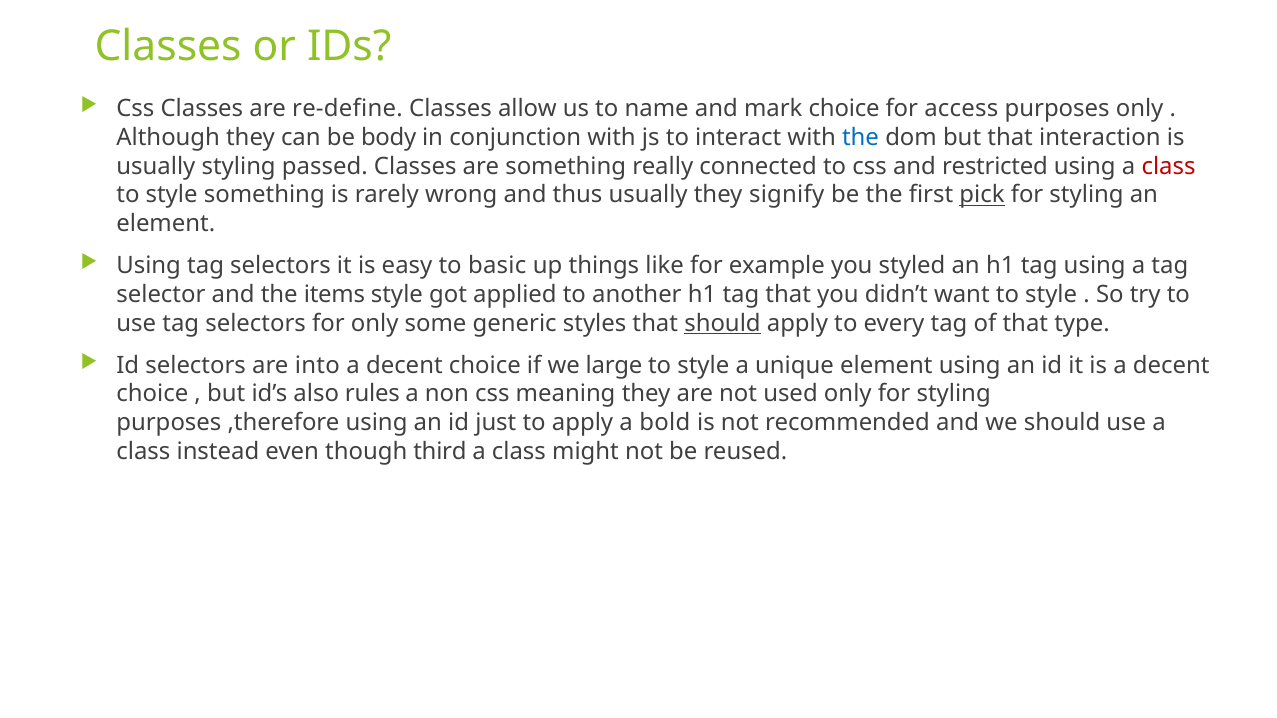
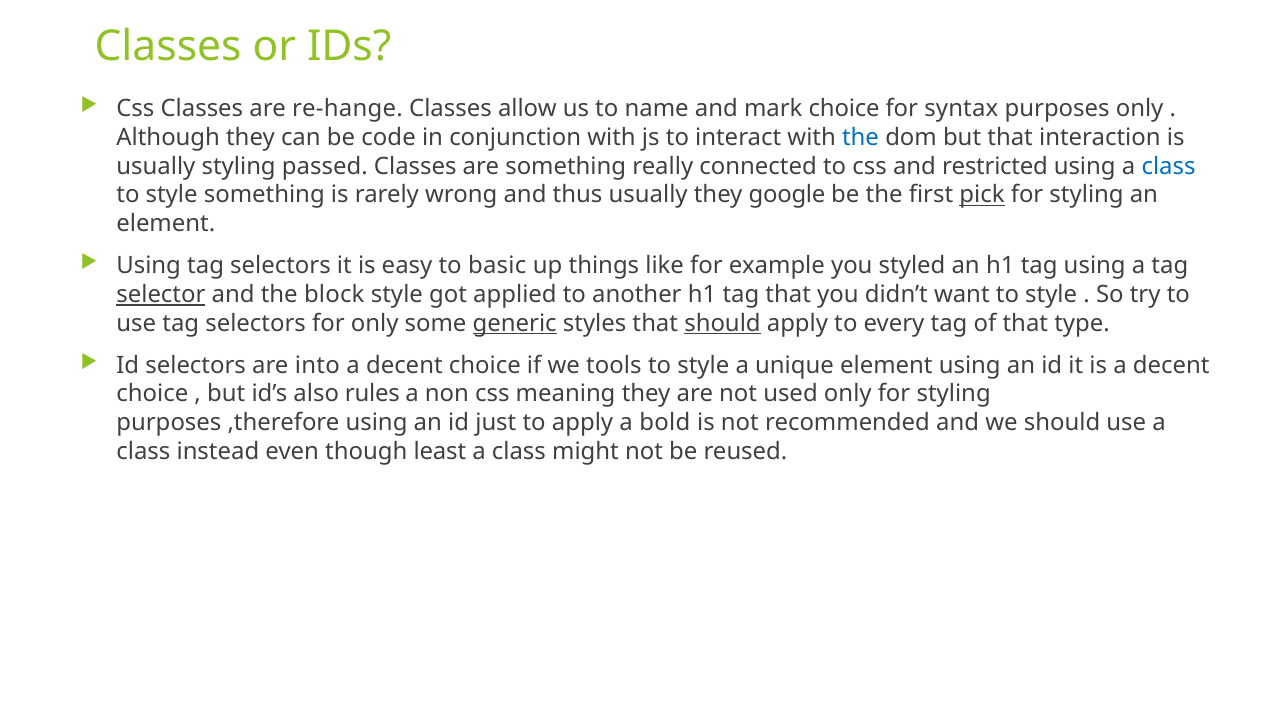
re-define: re-define -> re-hange (347, 109)
access: access -> syntax (961, 109)
body: body -> code (389, 138)
class colour: red -> blue (1169, 166)
signify: signify -> google (787, 195)
selector underline: none -> present (161, 295)
items: items -> block (334, 295)
generic underline: none -> present (515, 323)
large: large -> tools (614, 365)
third: third -> least (440, 452)
